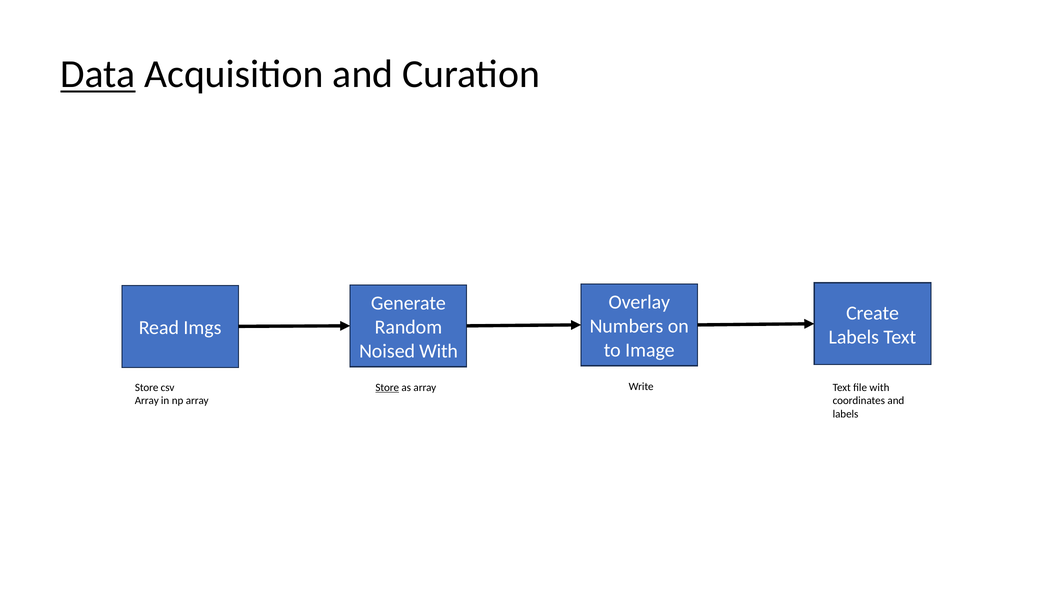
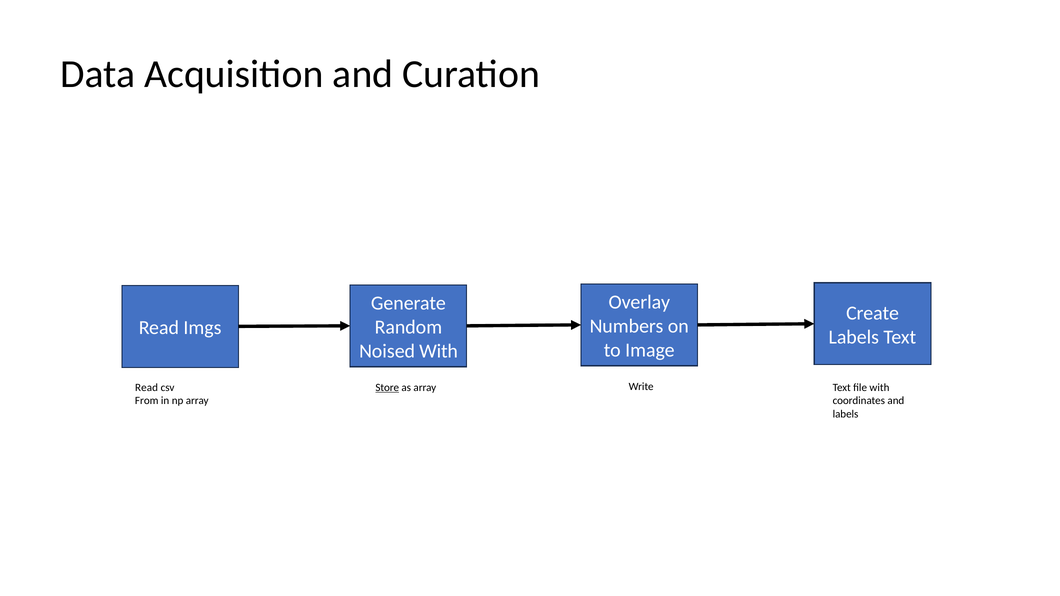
Data underline: present -> none (98, 74)
Store: Store -> Read (147, 388)
Array: Array -> From (147, 401)
